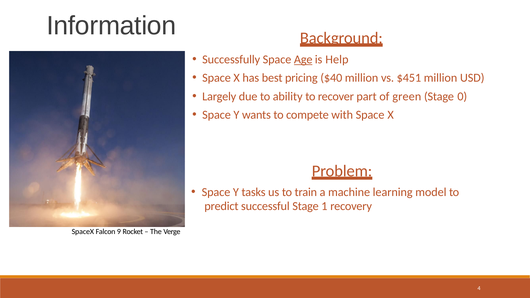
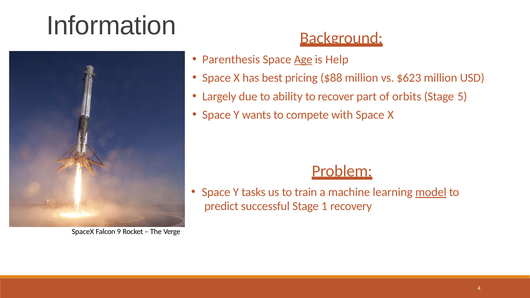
Successfully: Successfully -> Parenthesis (231, 60)
$40: $40 -> $88 (331, 78)
$451: $451 -> $623 (409, 78)
green: green -> orbits (407, 96)
0: 0 -> 5 (462, 96)
model underline: none -> present (431, 192)
